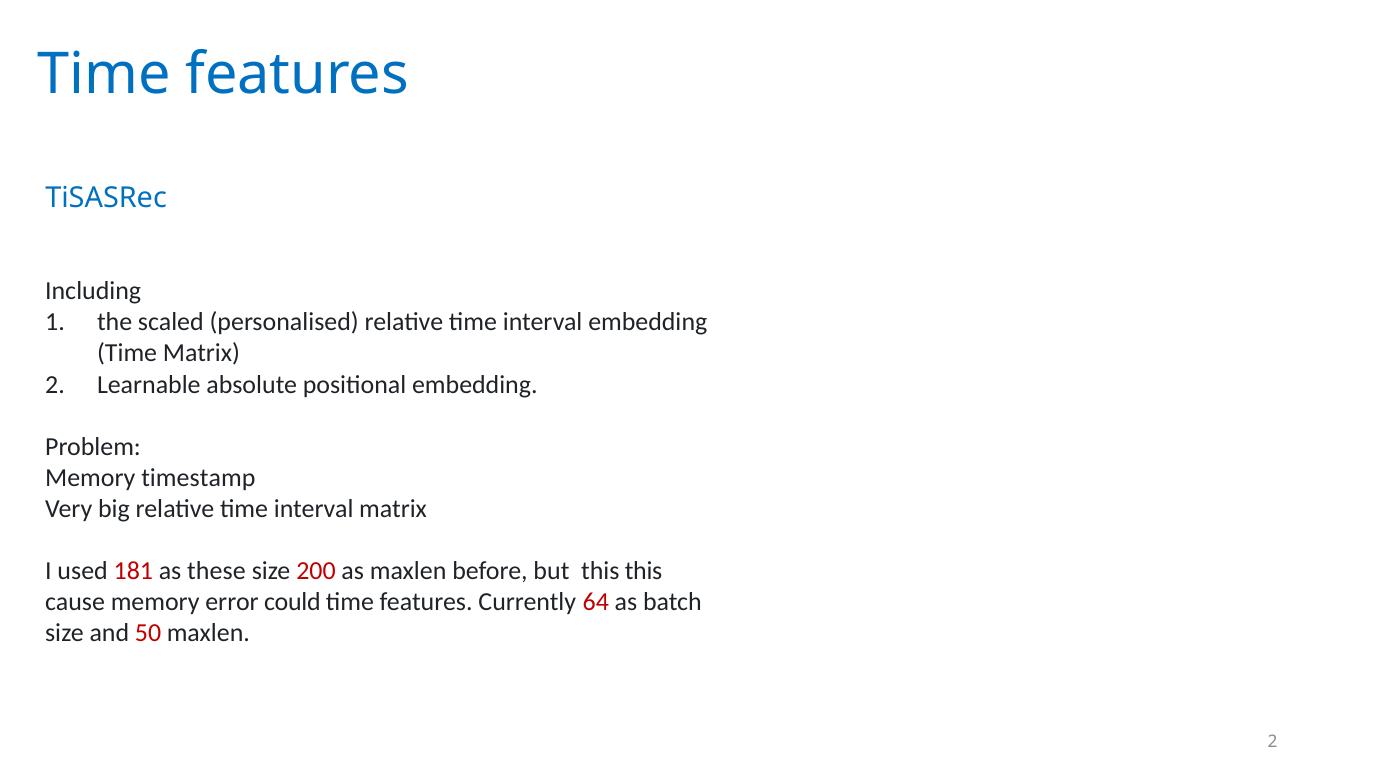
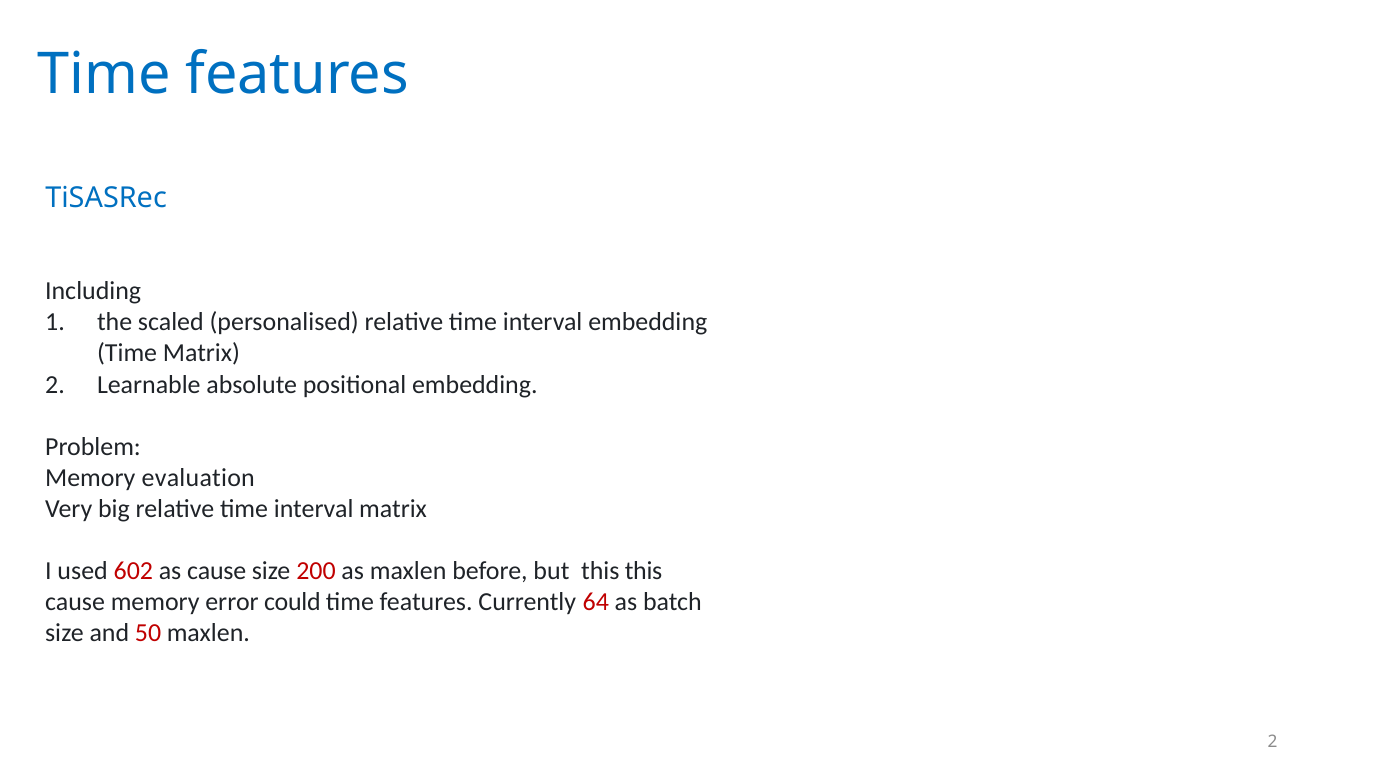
timestamp: timestamp -> evaluation (198, 478)
181: 181 -> 602 (133, 571)
as these: these -> cause (217, 571)
